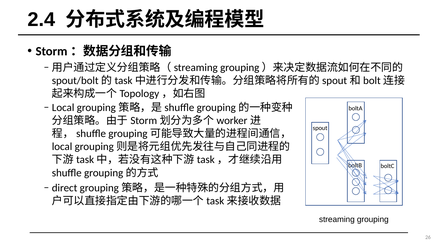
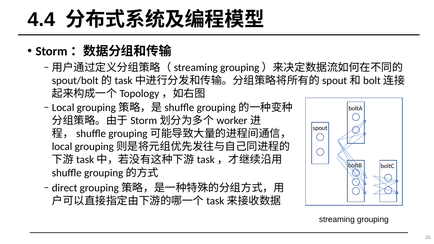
2.4: 2.4 -> 4.4 (41, 20)
